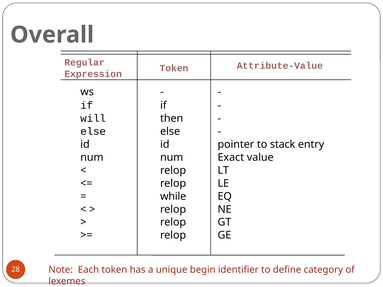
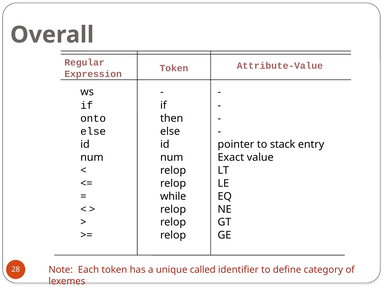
will: will -> onto (93, 119)
begin: begin -> called (203, 270)
